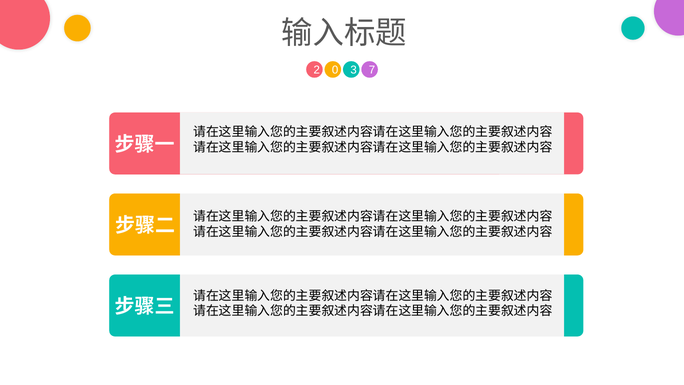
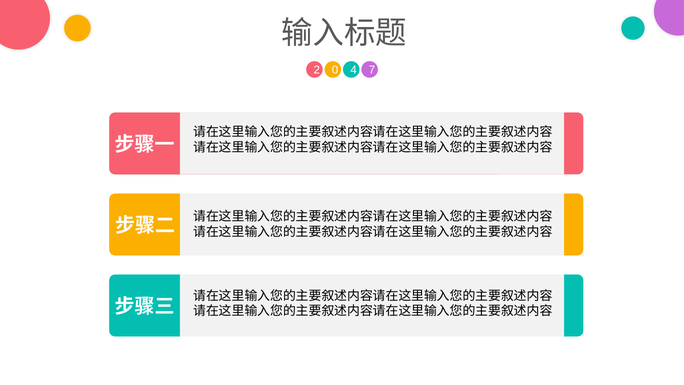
3: 3 -> 4 (354, 70)
